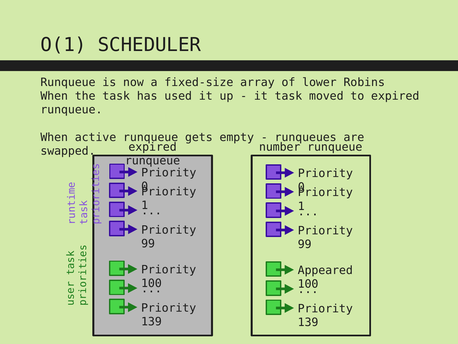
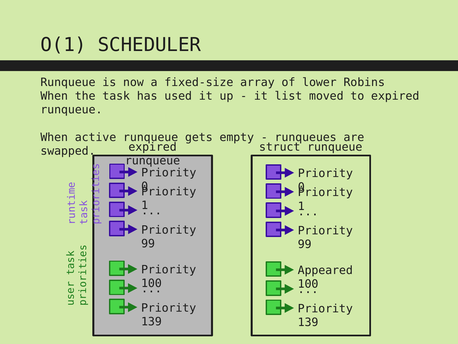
it task: task -> list (288, 96)
number: number -> struct (280, 147)
